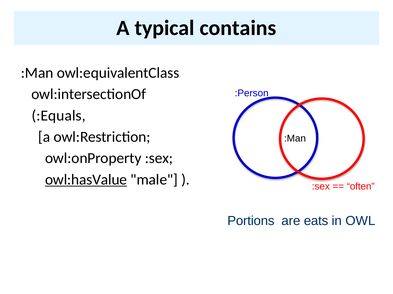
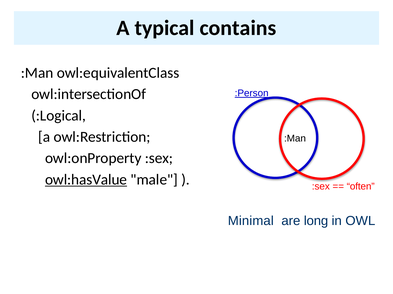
:Person underline: none -> present (252, 93)
:Equals: :Equals -> :Logical (59, 116)
Portions: Portions -> Minimal (251, 221)
eats: eats -> long (316, 221)
